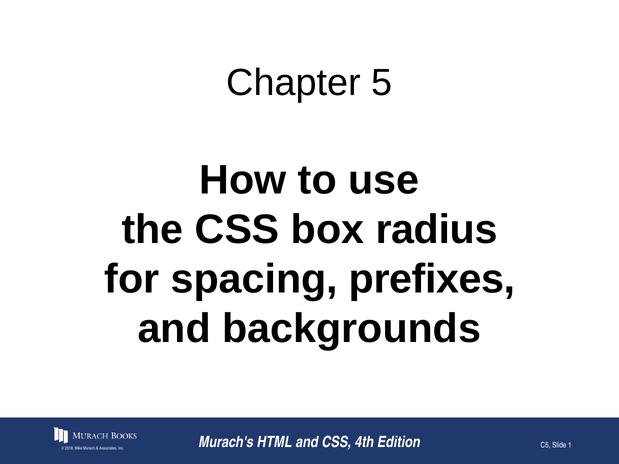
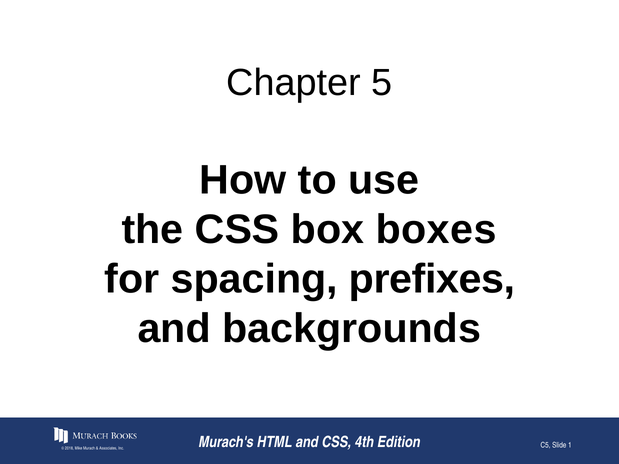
radius: radius -> boxes (436, 230)
